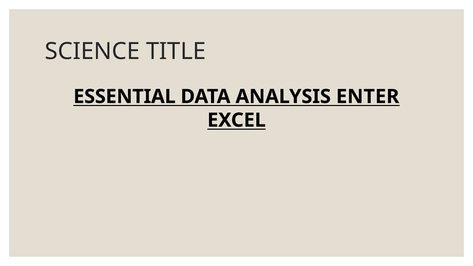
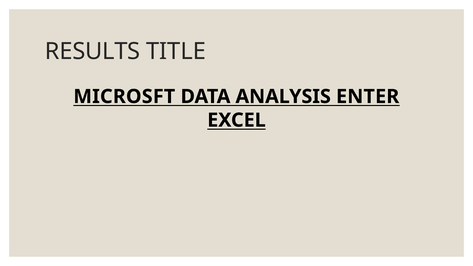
SCIENCE: SCIENCE -> RESULTS (93, 51)
ESSENTIAL: ESSENTIAL -> MICROSFT (124, 97)
